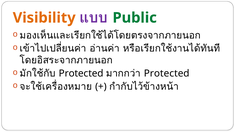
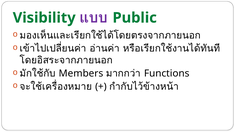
Visibility colour: orange -> green (44, 18)
Protected: Protected -> Members (81, 73)
Protected: Protected -> Functions (167, 73)
